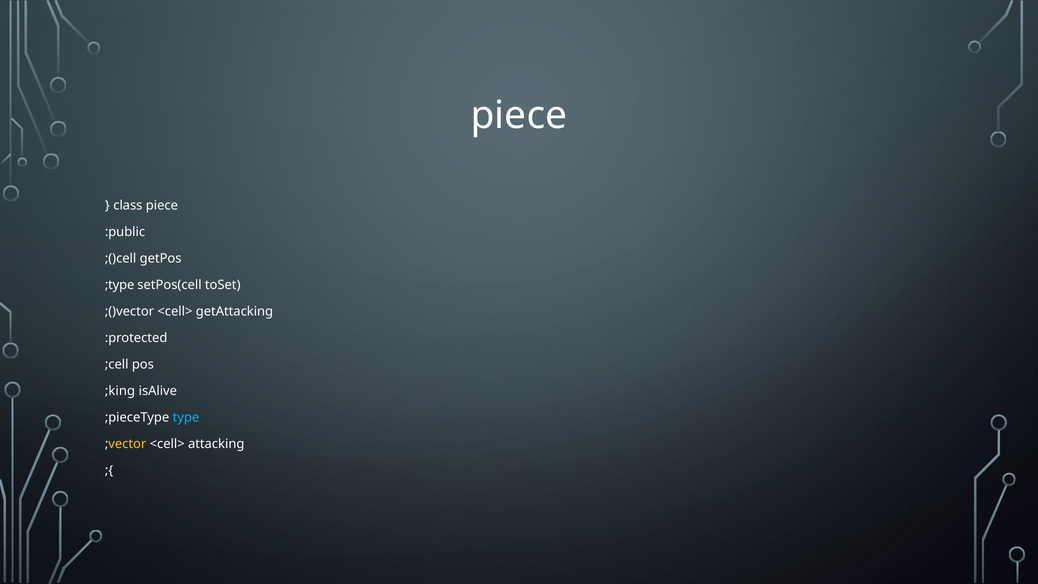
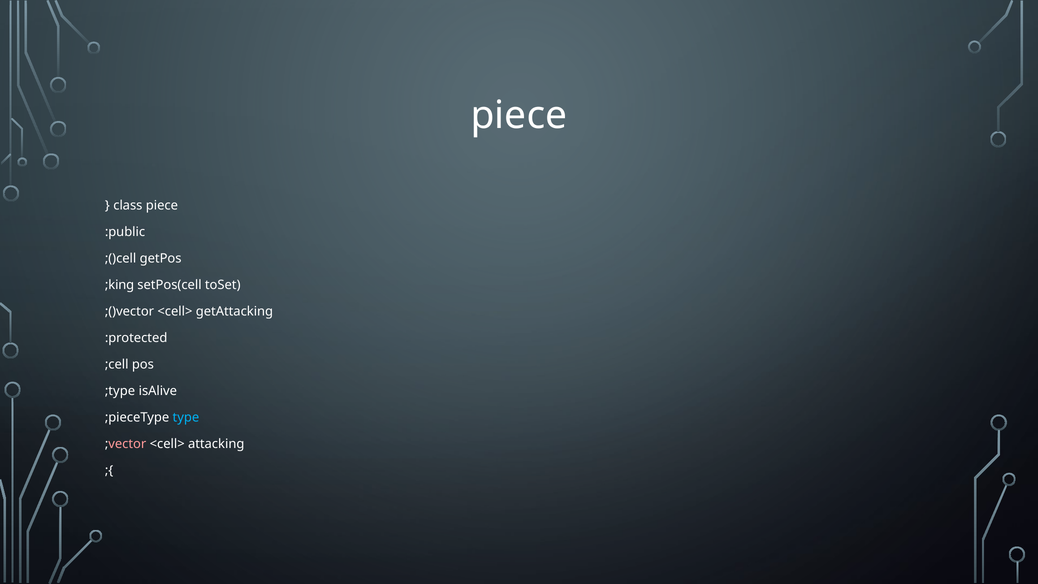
type: type -> king (121, 285)
king: king -> type (122, 391)
vector colour: yellow -> pink (127, 444)
